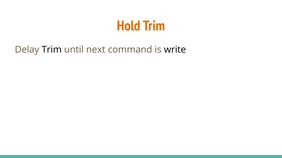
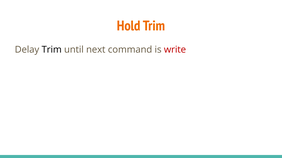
write colour: black -> red (175, 50)
